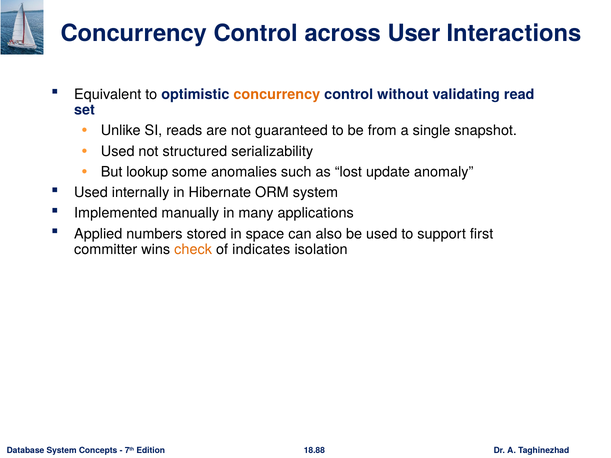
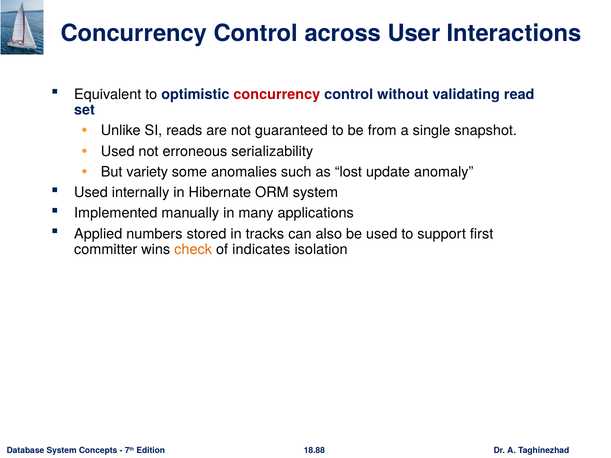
concurrency colour: orange -> red (277, 95)
structured: structured -> erroneous (195, 151)
lookup: lookup -> variety (147, 172)
space: space -> tracks (265, 234)
